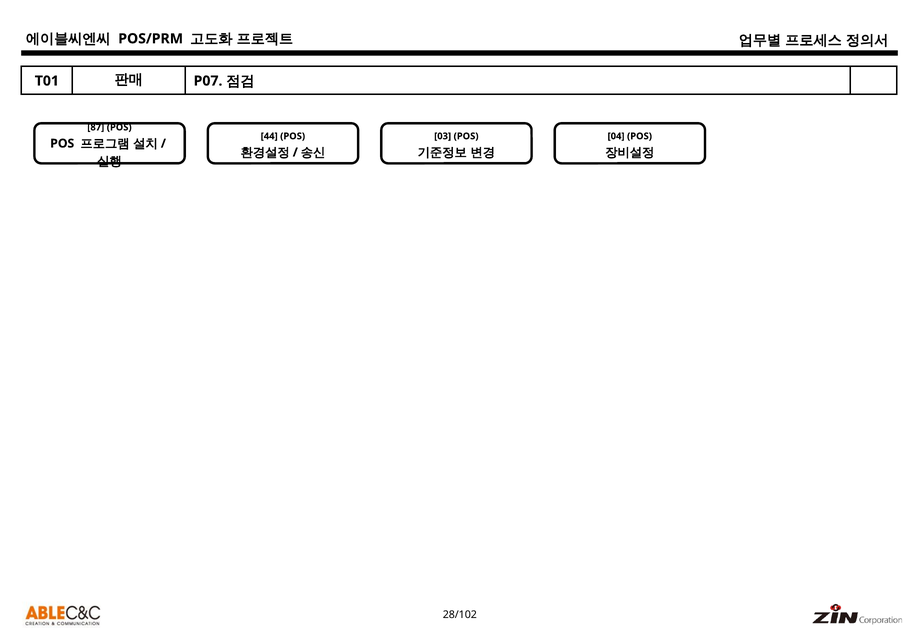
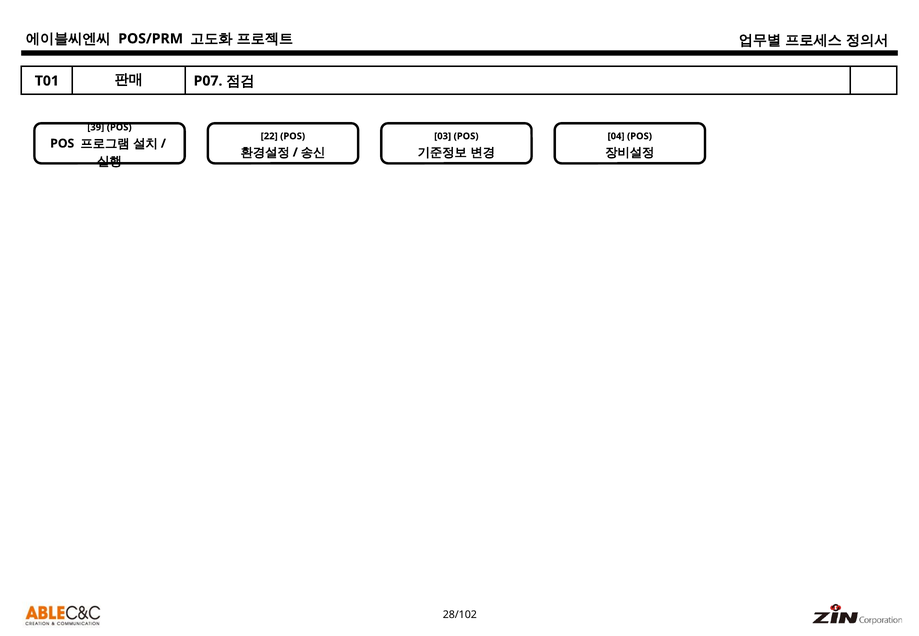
87: 87 -> 39 (96, 127)
44: 44 -> 22 (269, 136)
